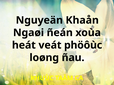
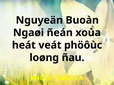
Khaån: Khaån -> Buoàn (82, 20)
